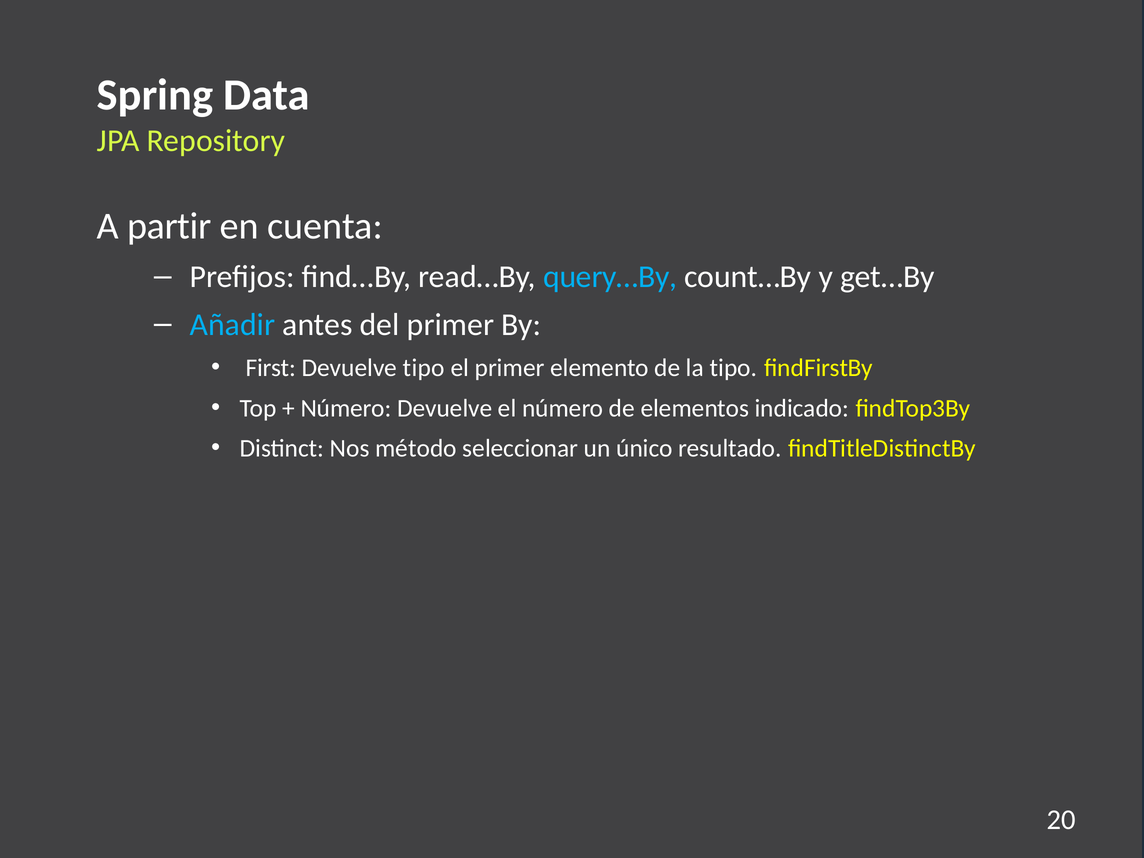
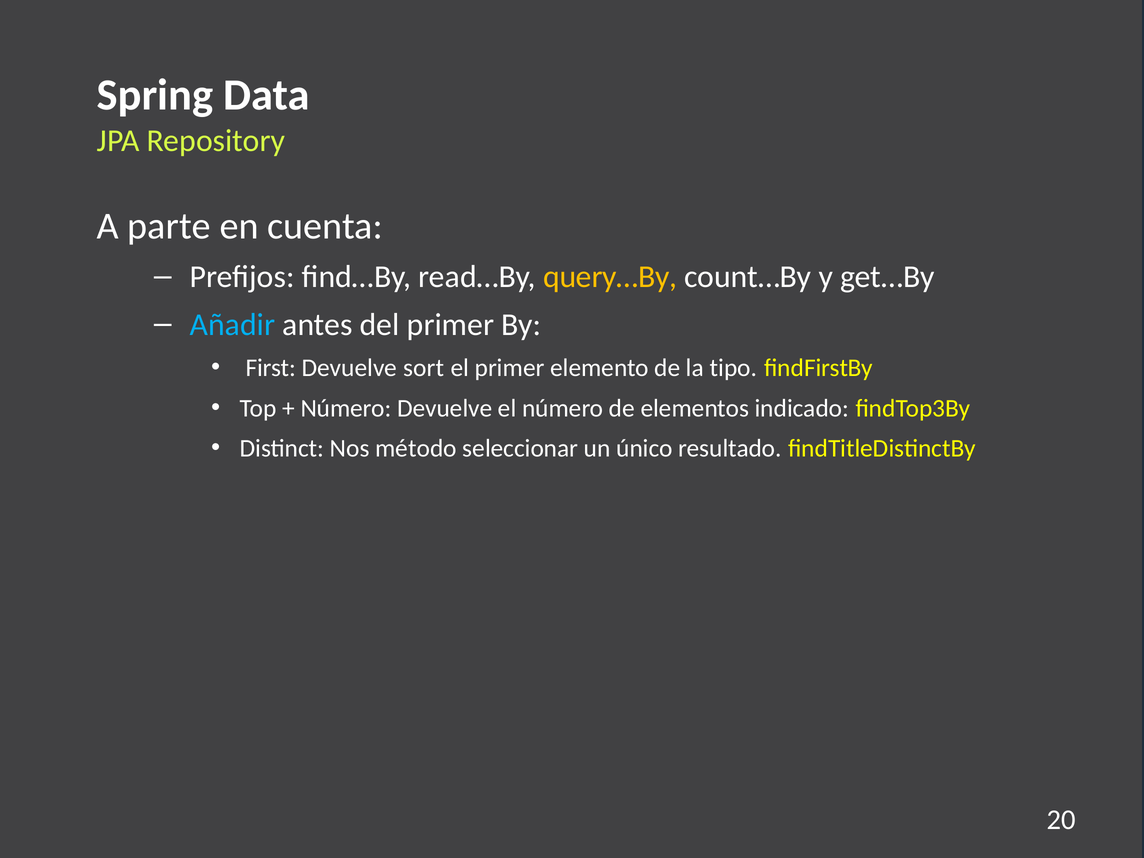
partir: partir -> parte (169, 226)
query…By colour: light blue -> yellow (610, 277)
Devuelve tipo: tipo -> sort (424, 368)
